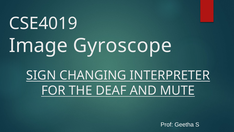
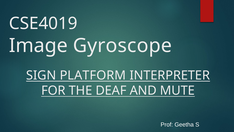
CHANGING: CHANGING -> PLATFORM (93, 75)
